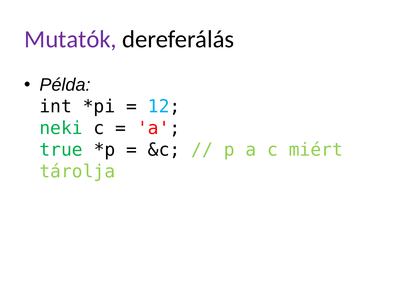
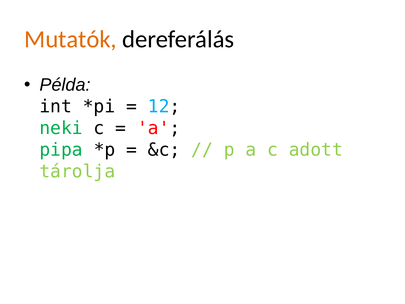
Mutatók colour: purple -> orange (70, 39)
true: true -> pipa (61, 150)
miért: miért -> adott (316, 150)
